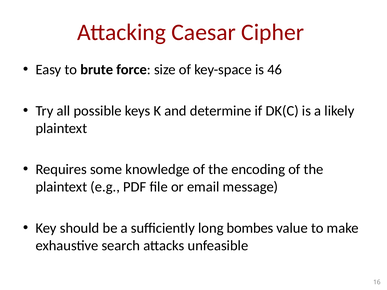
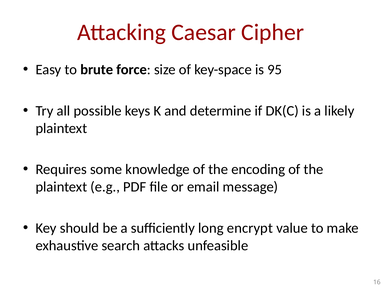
46: 46 -> 95 (275, 70)
bombes: bombes -> encrypt (250, 228)
